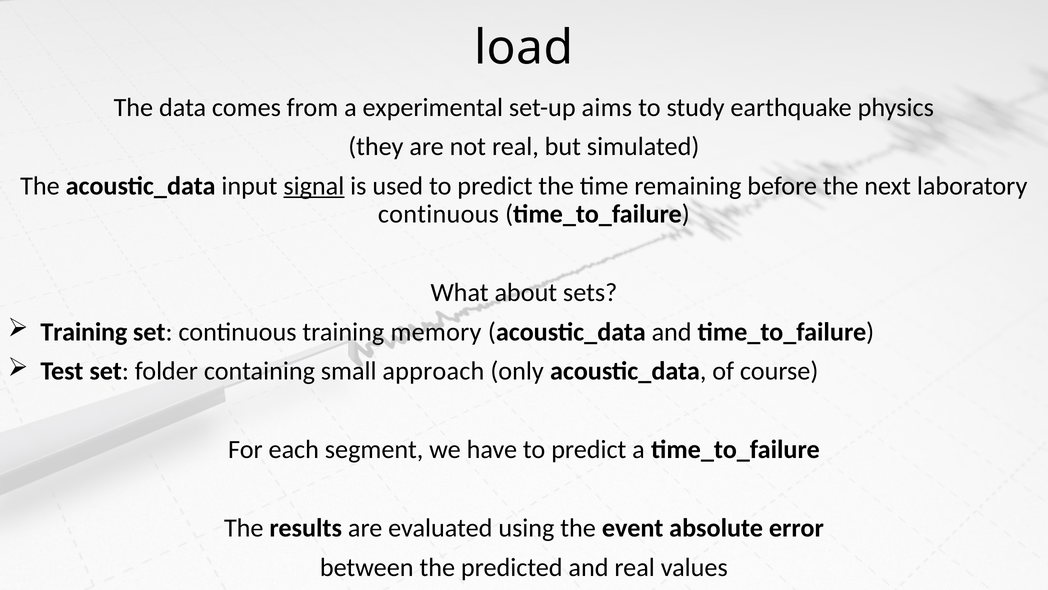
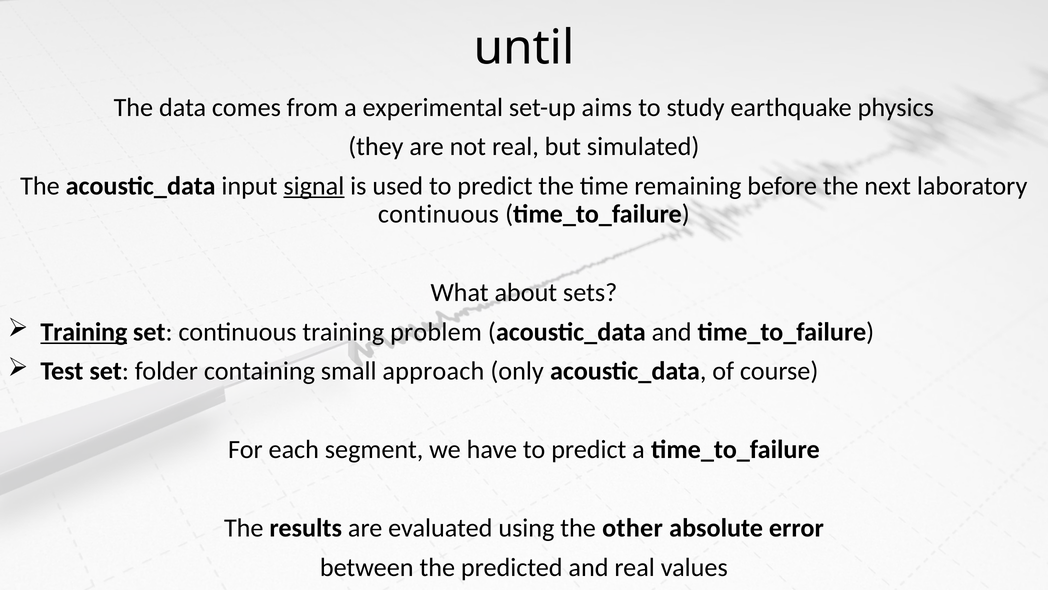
load: load -> until (524, 48)
Training underline: none -> present (84, 332)
memory: memory -> problem (436, 332)
event: event -> other (633, 528)
